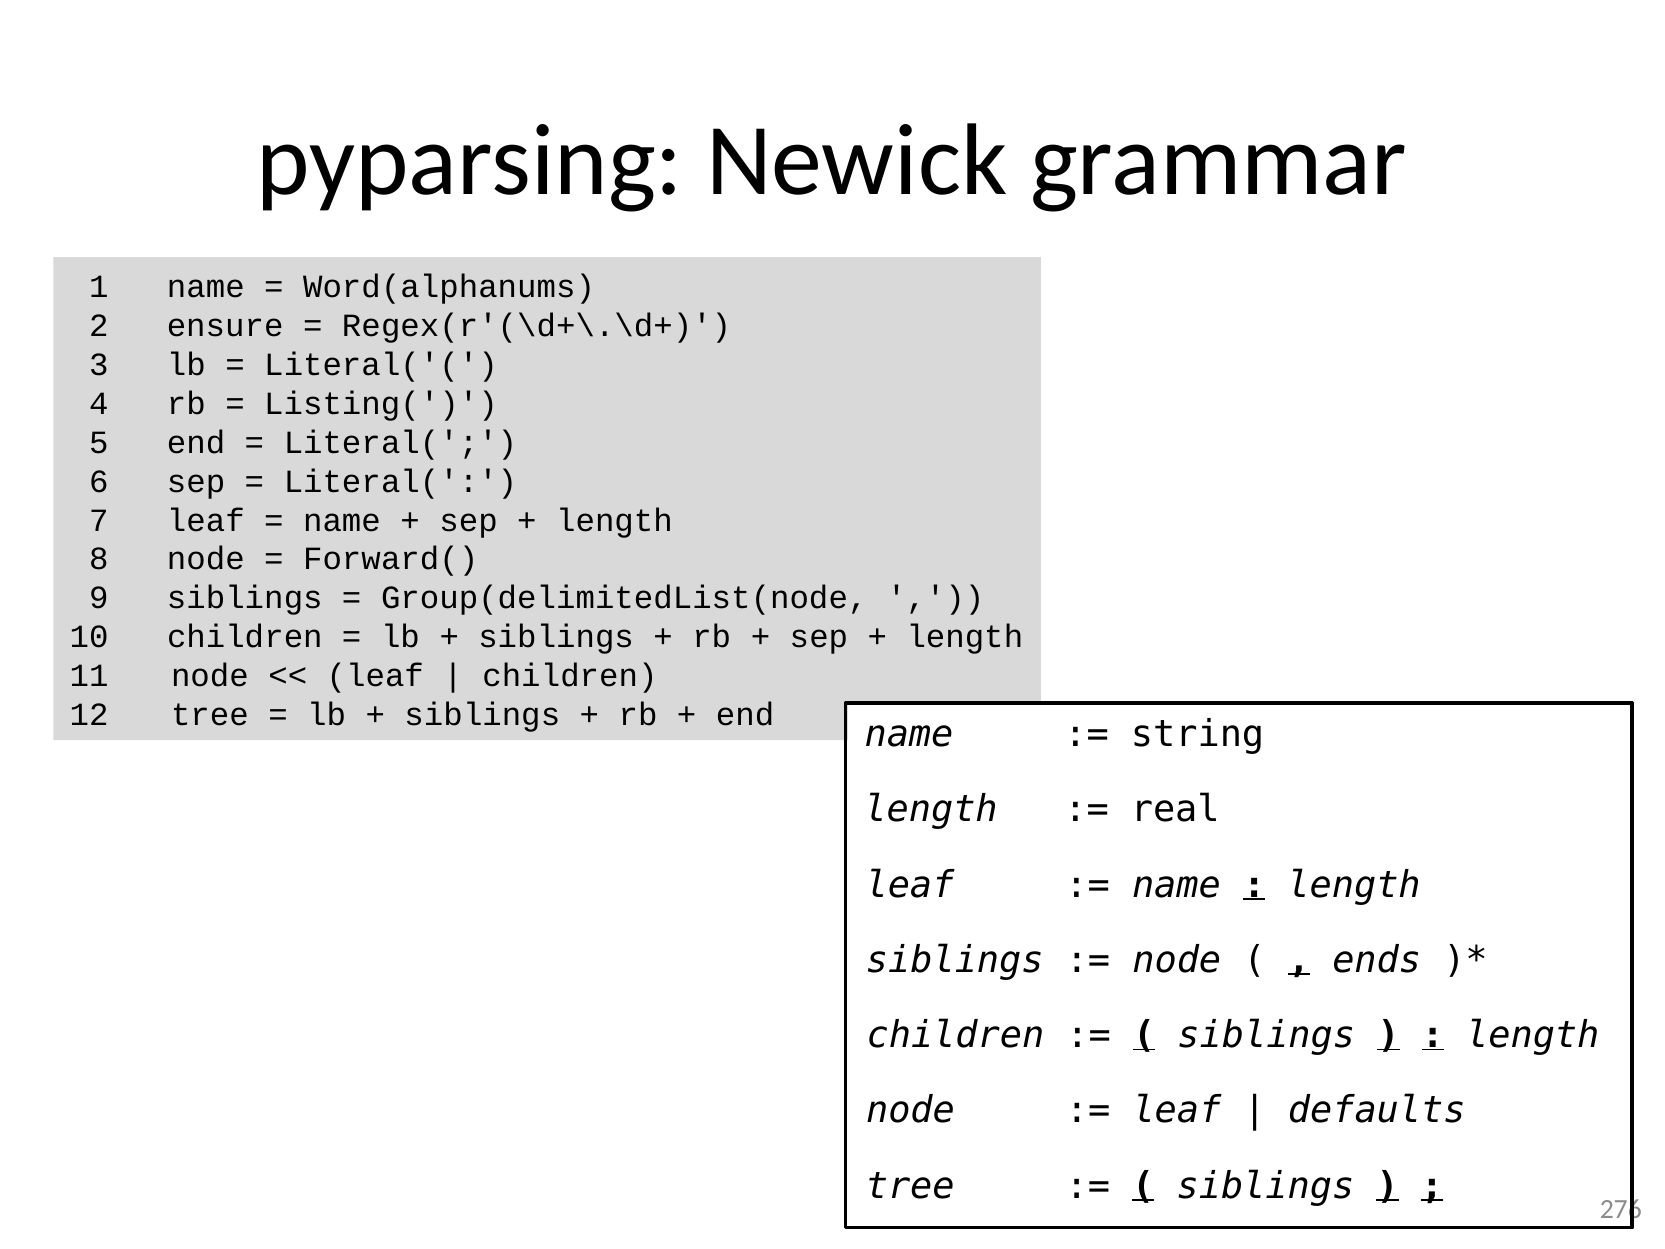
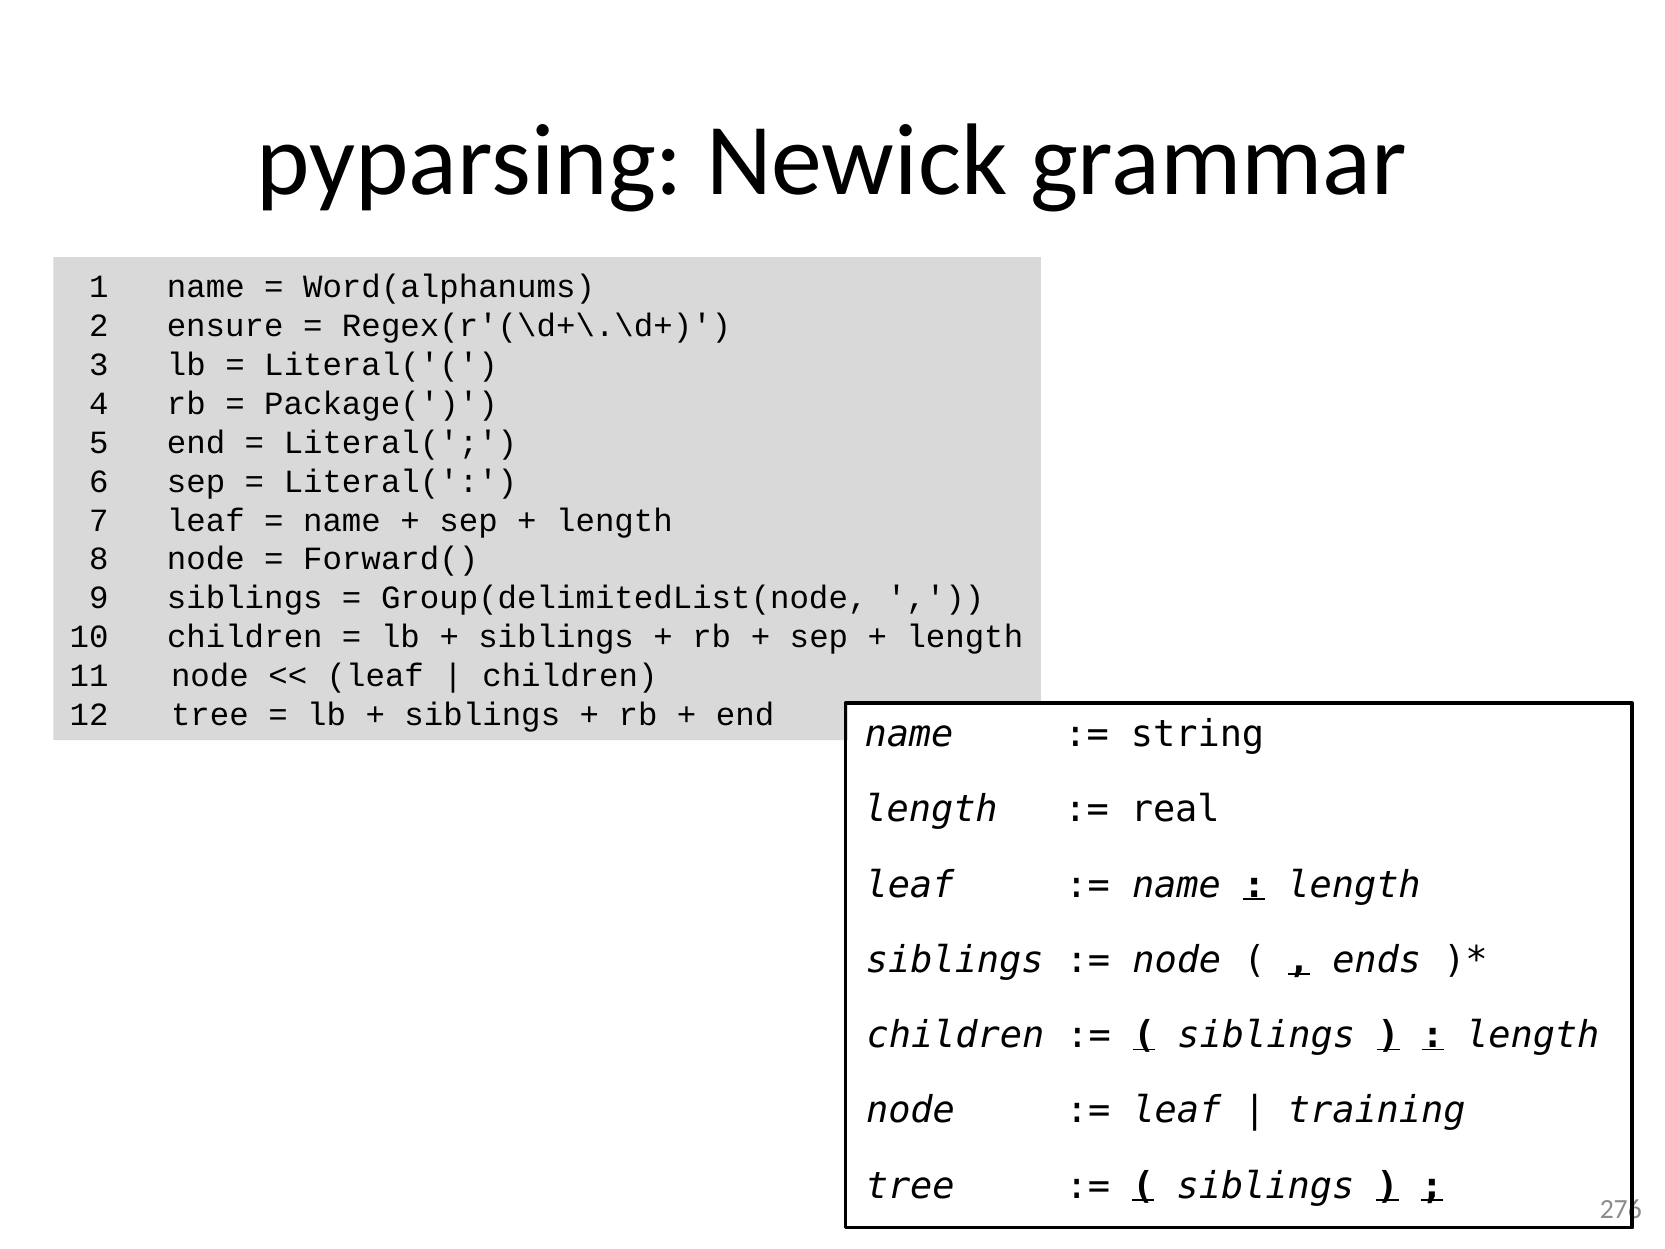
Listing(: Listing( -> Package( (381, 404)
defaults: defaults -> training (1377, 1110)
